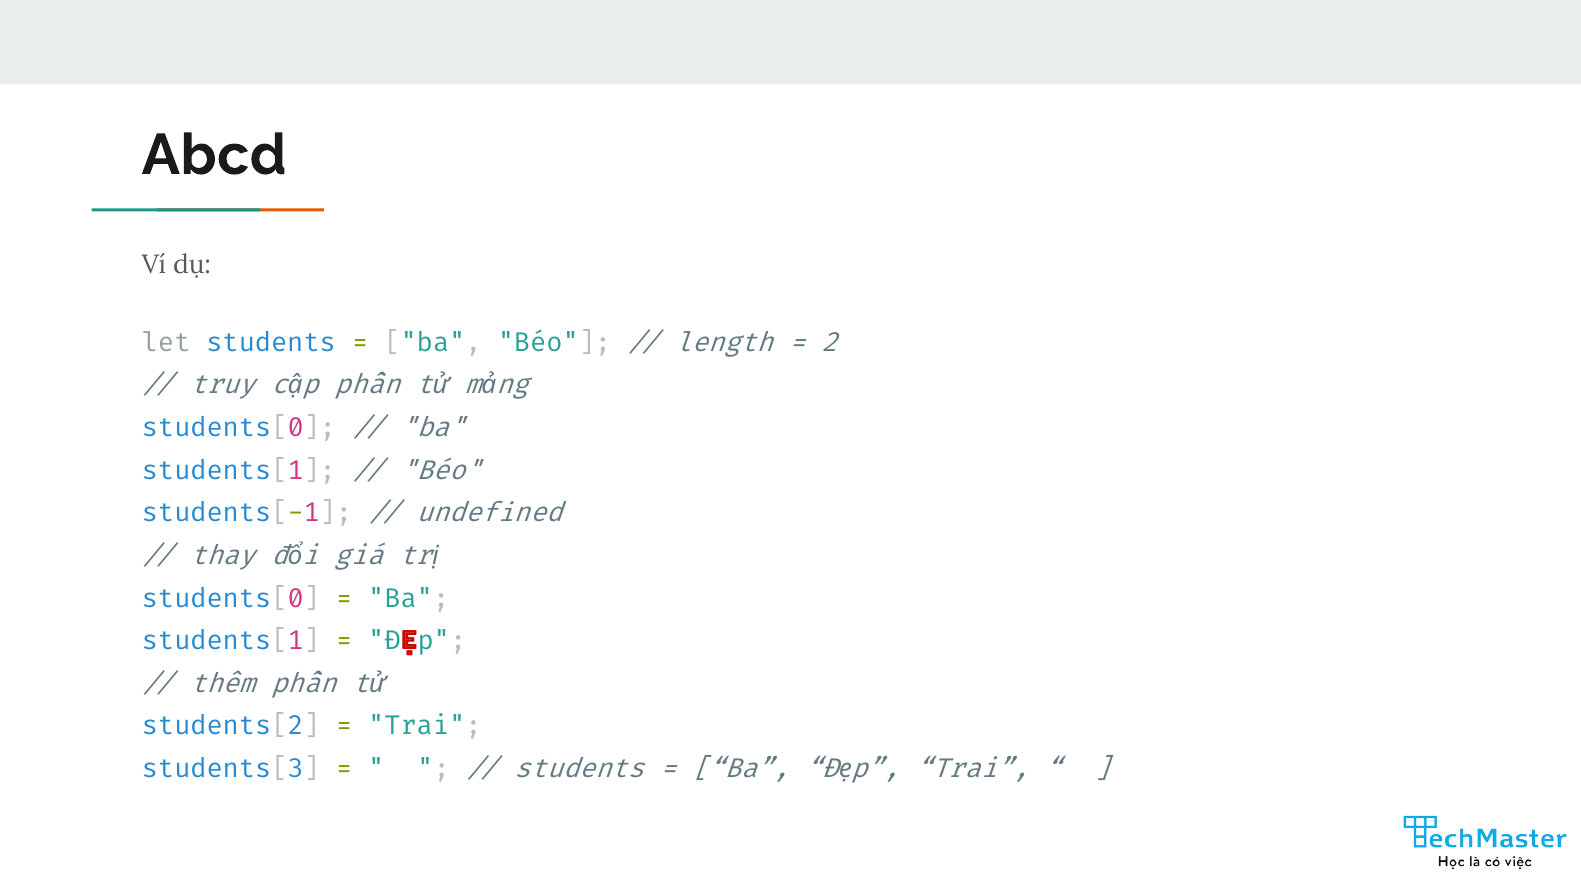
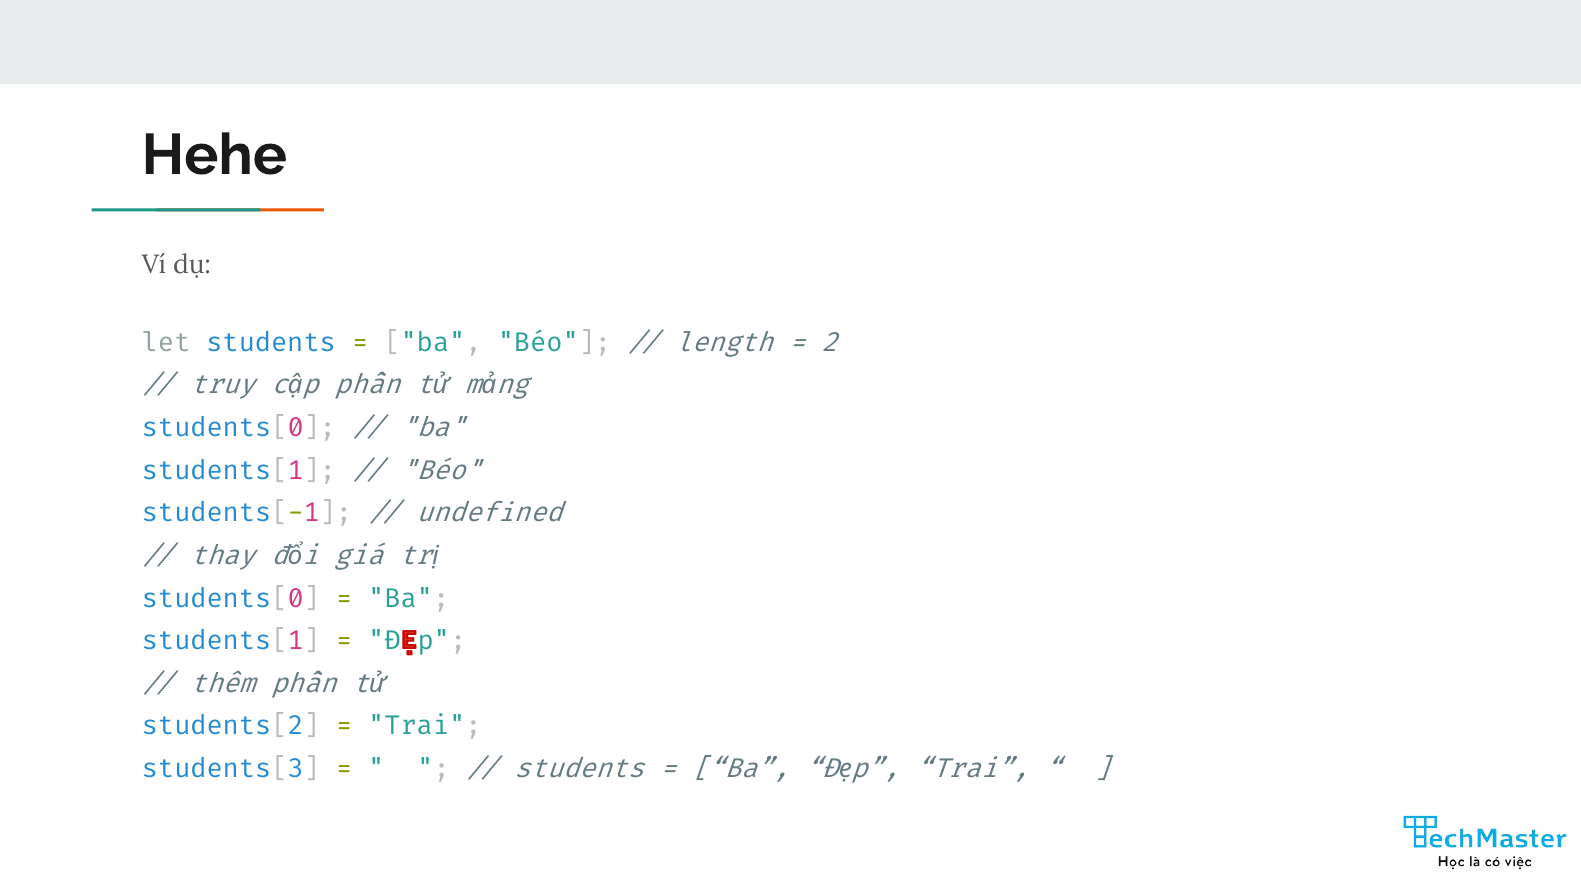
Abcd: Abcd -> Hehe (214, 155)
